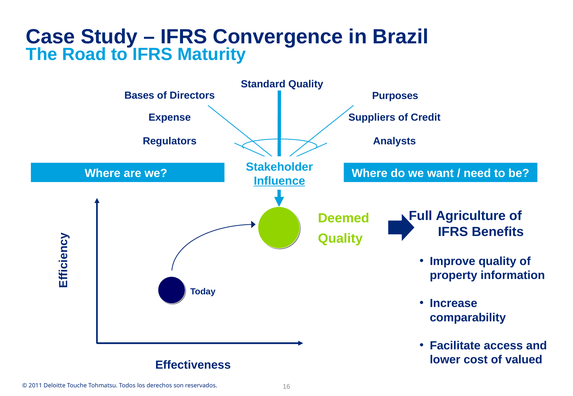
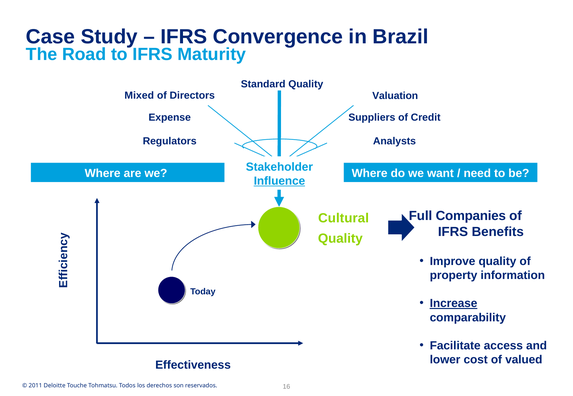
Bases: Bases -> Mixed (139, 96)
Purposes: Purposes -> Valuation (395, 96)
Agriculture: Agriculture -> Companies (471, 216)
Deemed: Deemed -> Cultural (344, 219)
Increase underline: none -> present (454, 304)
